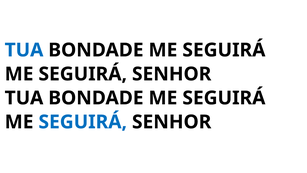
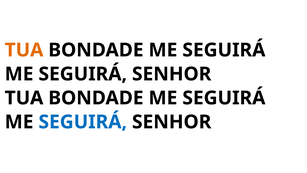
TUA colour: blue -> orange (24, 50)
